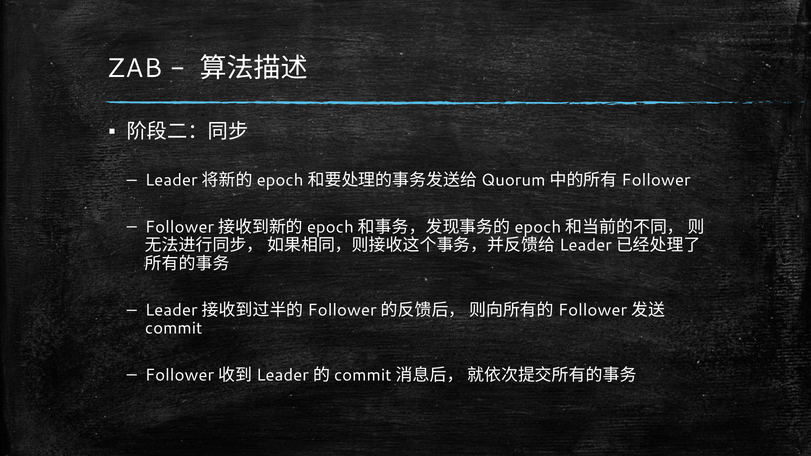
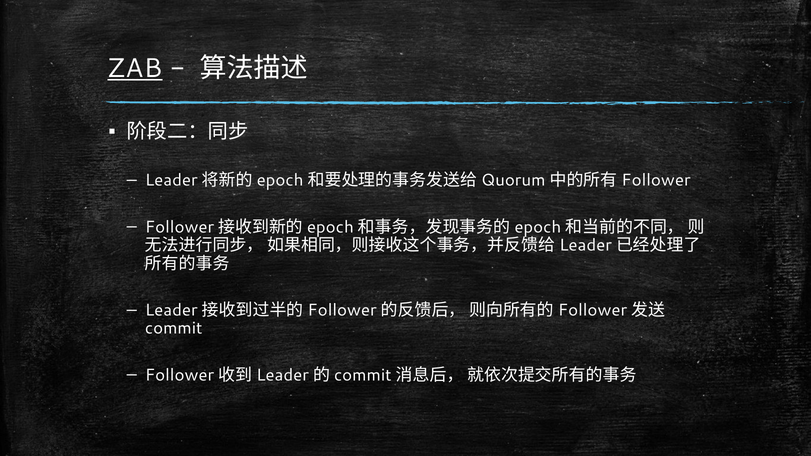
ZAB underline: none -> present (135, 68)
